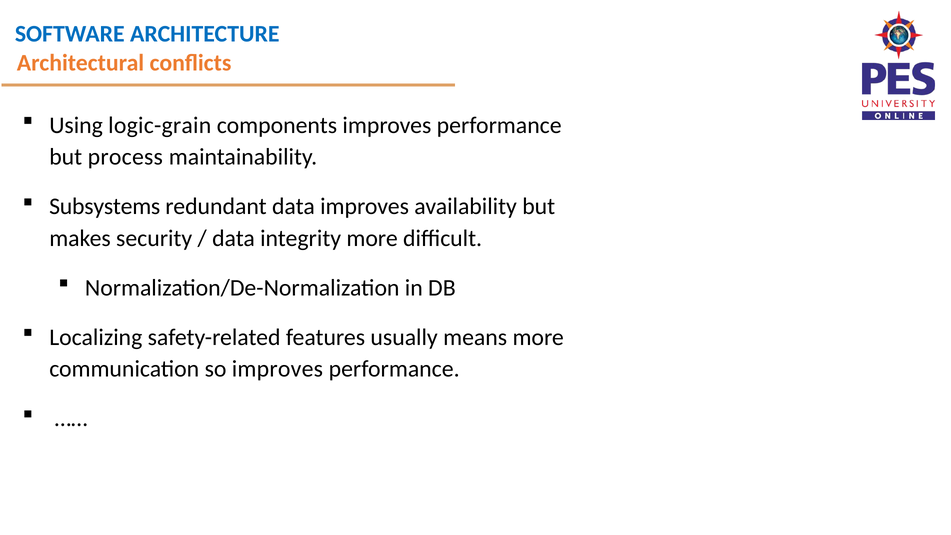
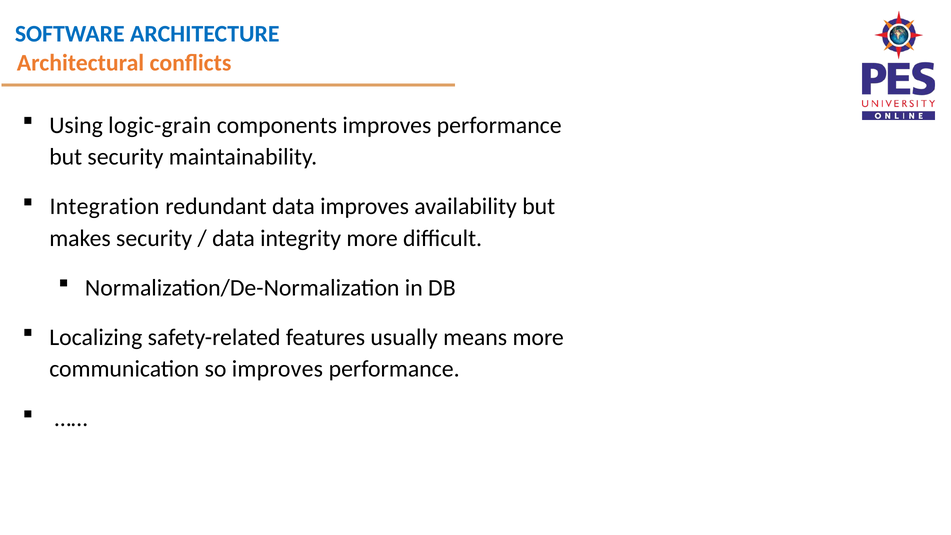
but process: process -> security (125, 157)
Subsystems: Subsystems -> Integration (104, 207)
